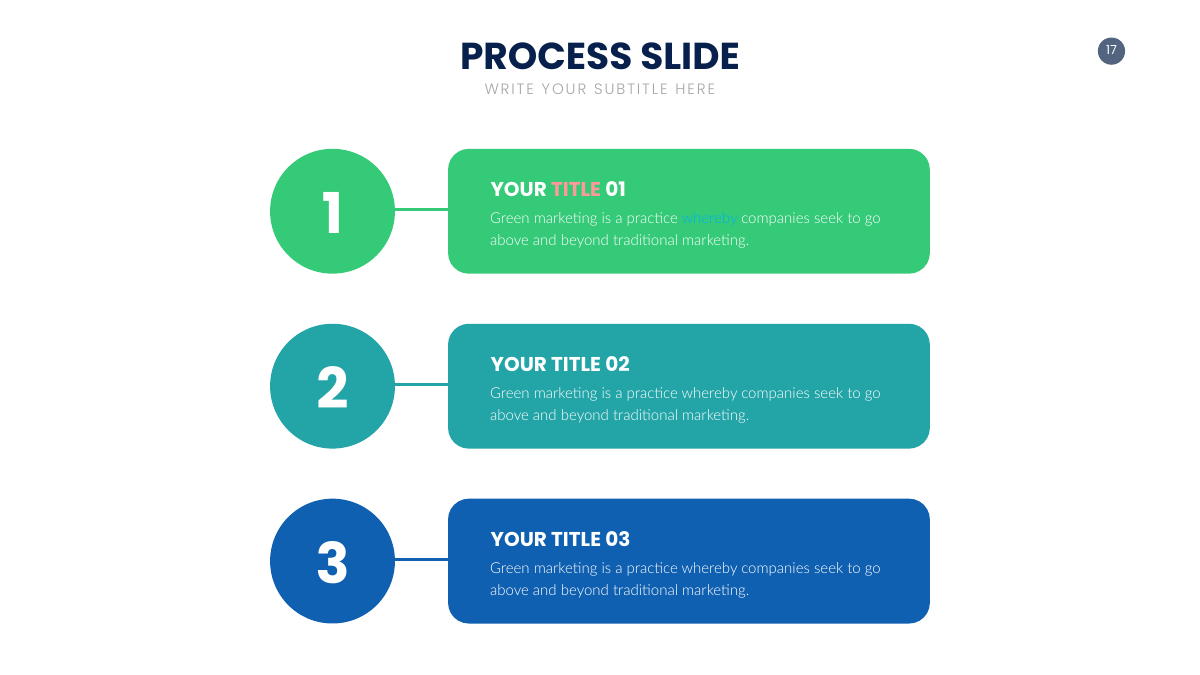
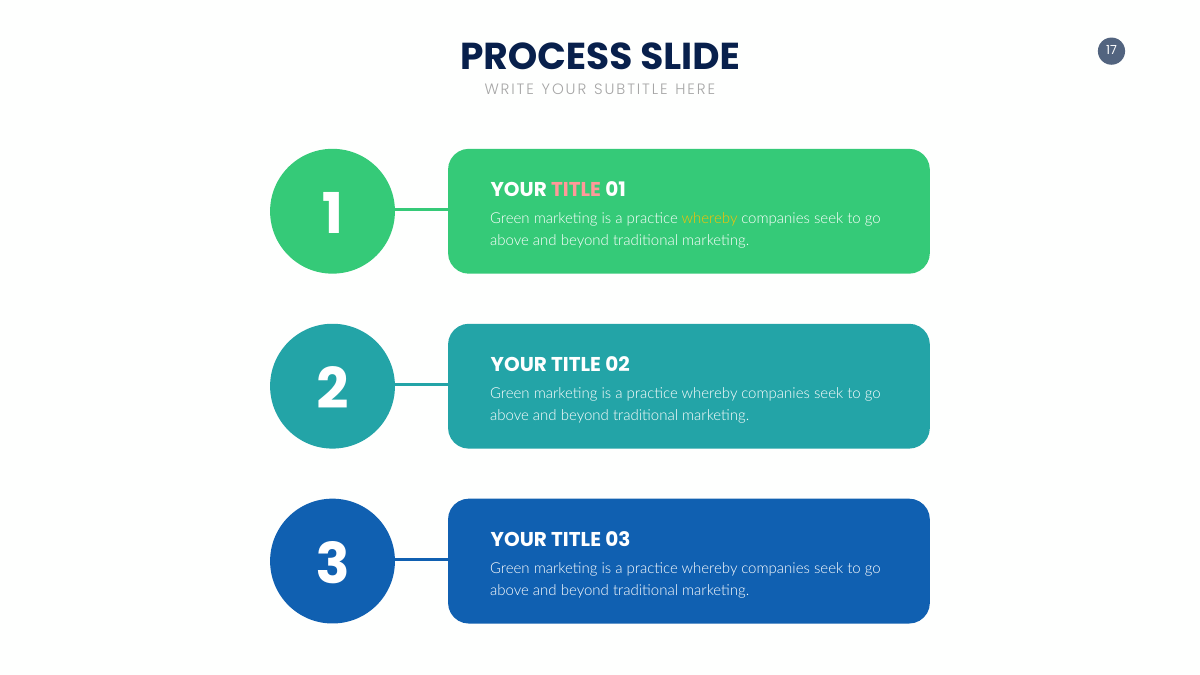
whereby colour: light blue -> yellow (710, 219)
